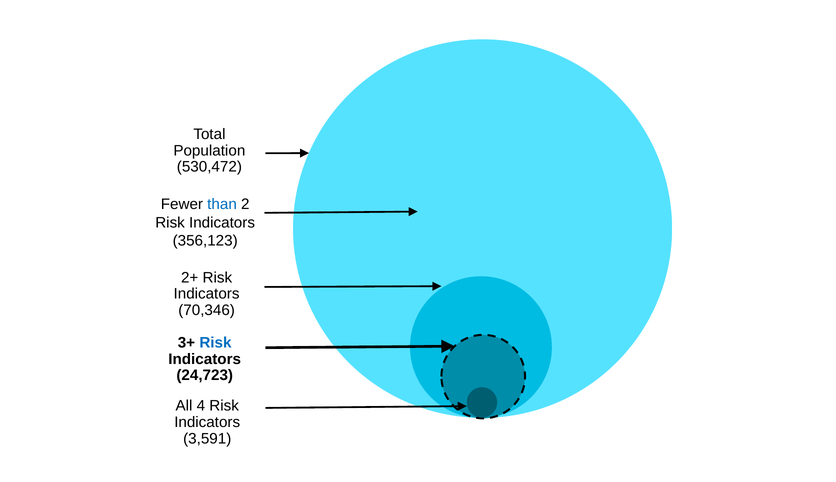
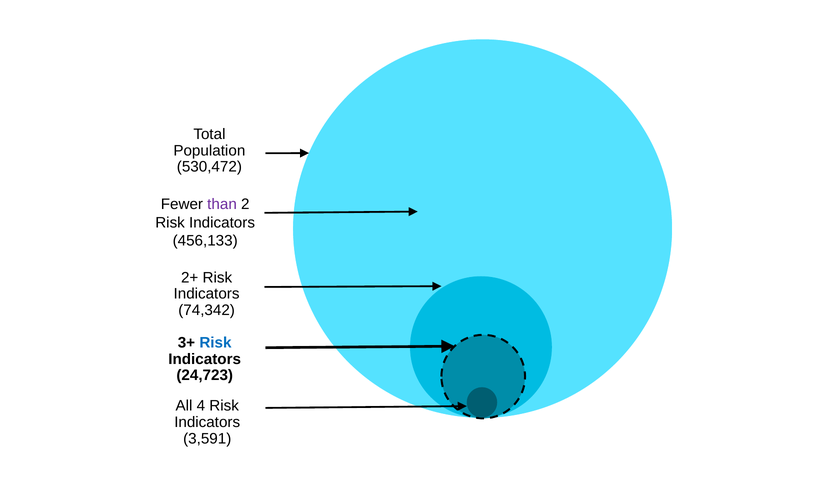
than colour: blue -> purple (222, 205)
356,123: 356,123 -> 456,133 (205, 241)
70,346: 70,346 -> 74,342 (207, 311)
